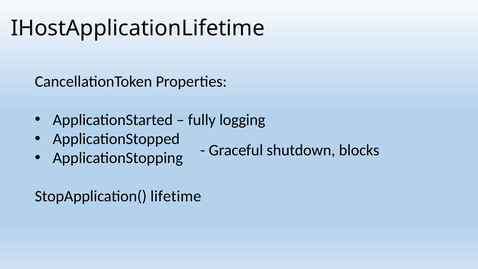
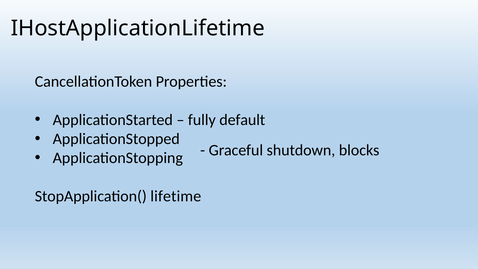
logging: logging -> default (242, 120)
